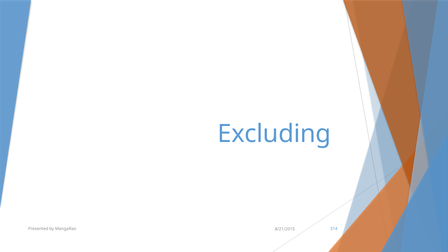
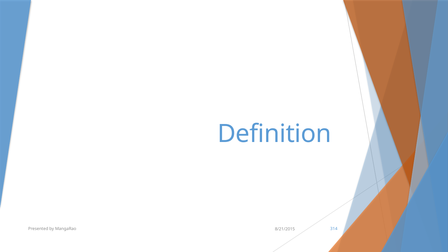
Excluding: Excluding -> Definition (274, 134)
